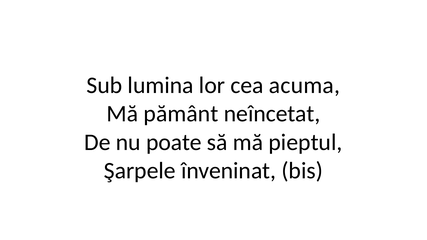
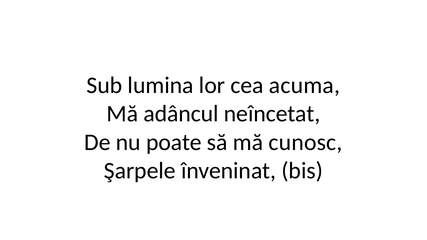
pământ: pământ -> adâncul (181, 114)
pieptul: pieptul -> cunosc (305, 142)
